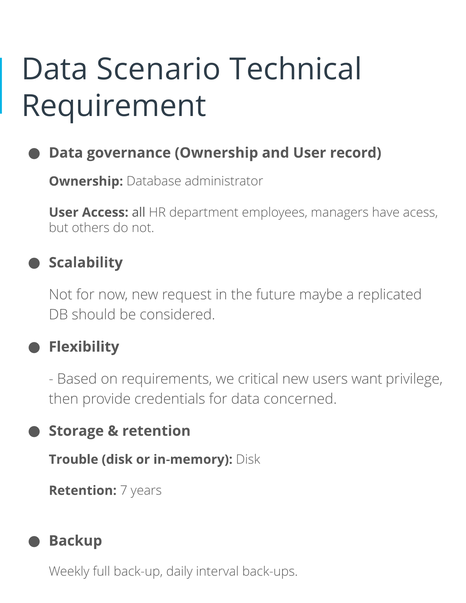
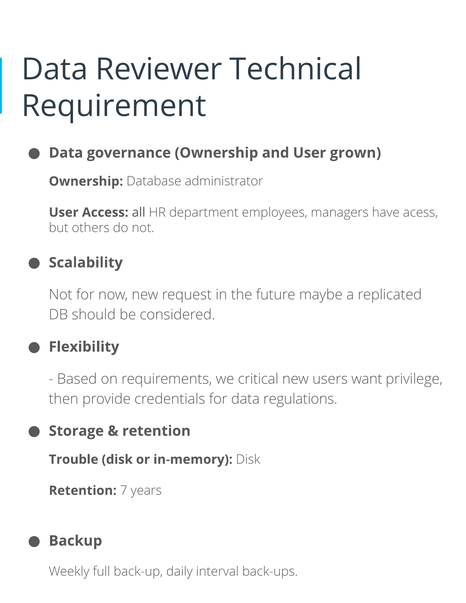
Scenario: Scenario -> Reviewer (159, 70)
record: record -> grown (356, 153)
concerned: concerned -> regulations (300, 399)
